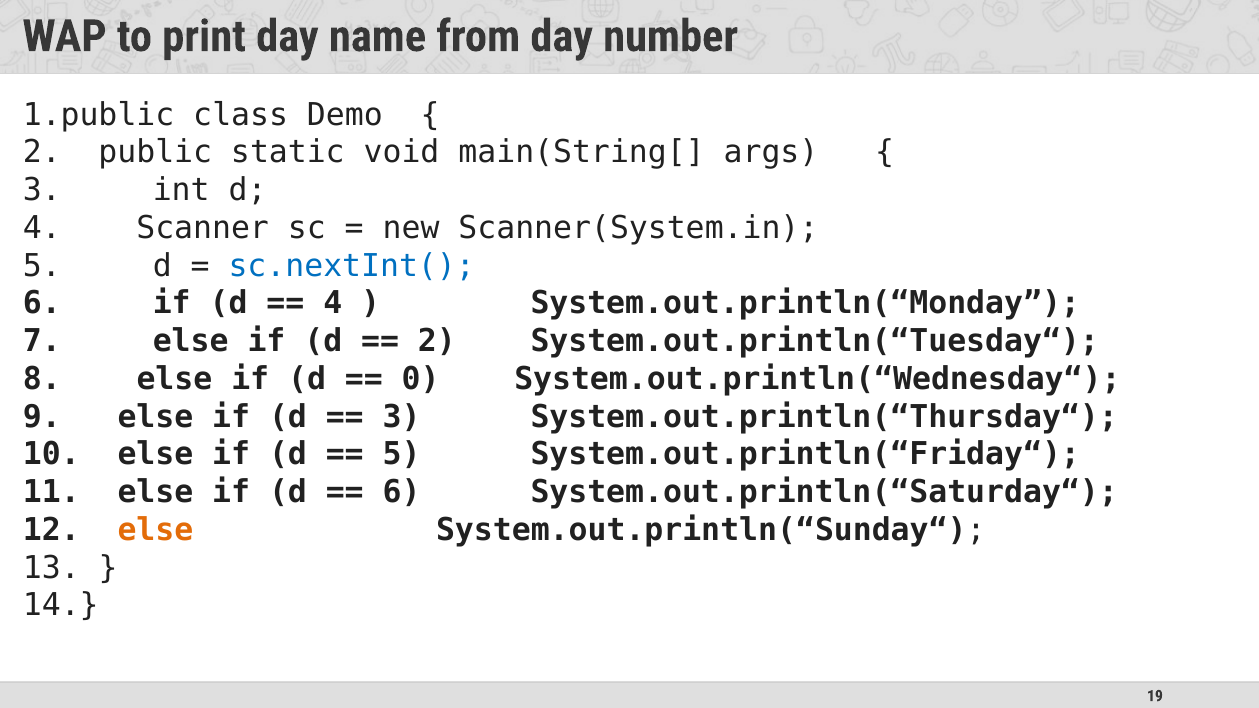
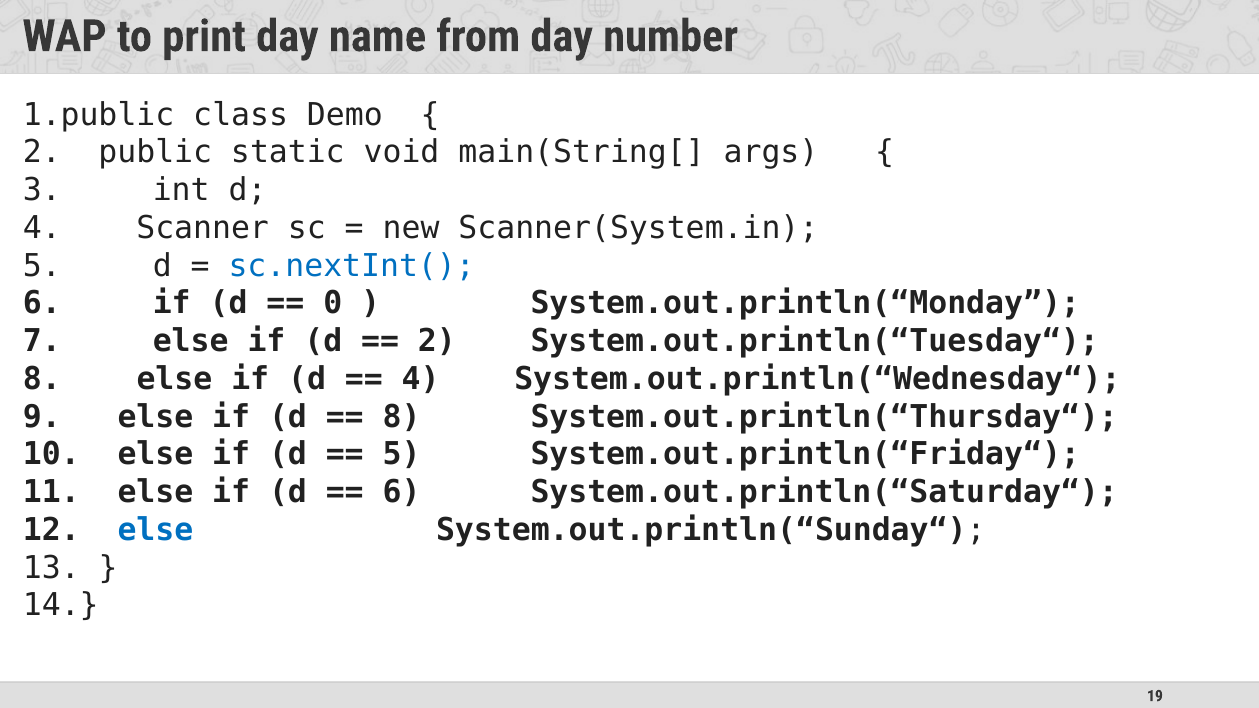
4: 4 -> 0 (333, 304)
0: 0 -> 4 (421, 379)
3: 3 -> 8 (402, 417)
else colour: orange -> blue (155, 530)
